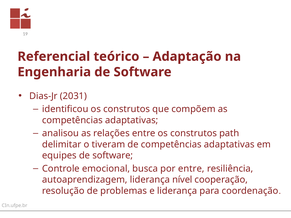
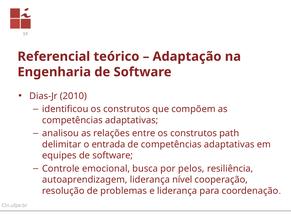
2031: 2031 -> 2010 (73, 96)
tiveram: tiveram -> entrada (109, 145)
por entre: entre -> pelos (191, 169)
